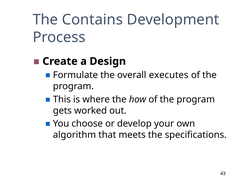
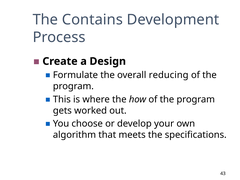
executes: executes -> reducing (169, 75)
